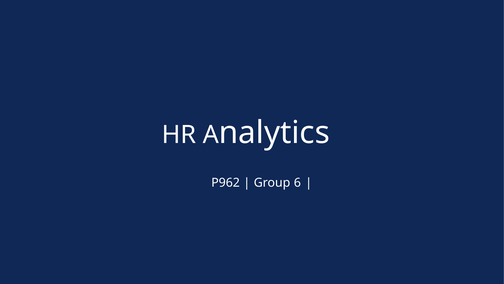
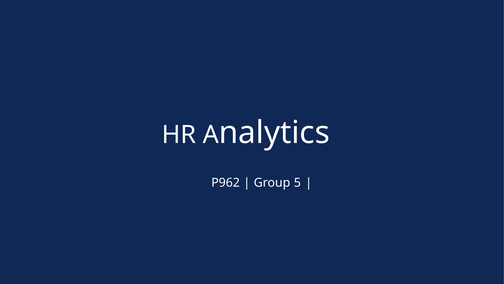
6: 6 -> 5 (297, 182)
